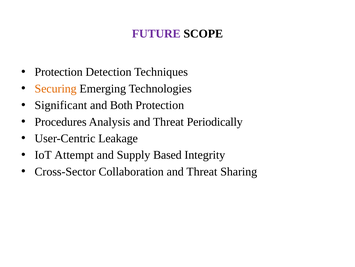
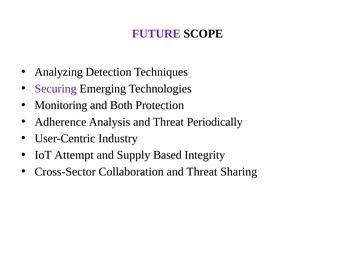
Protection: Protection -> Analyzing (59, 72)
Securing colour: orange -> purple (56, 88)
Significant: Significant -> Monitoring (61, 105)
Procedures: Procedures -> Adherence (61, 122)
Leakage: Leakage -> Industry (118, 138)
